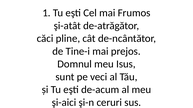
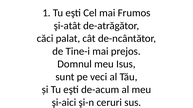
pline: pline -> palat (68, 39)
